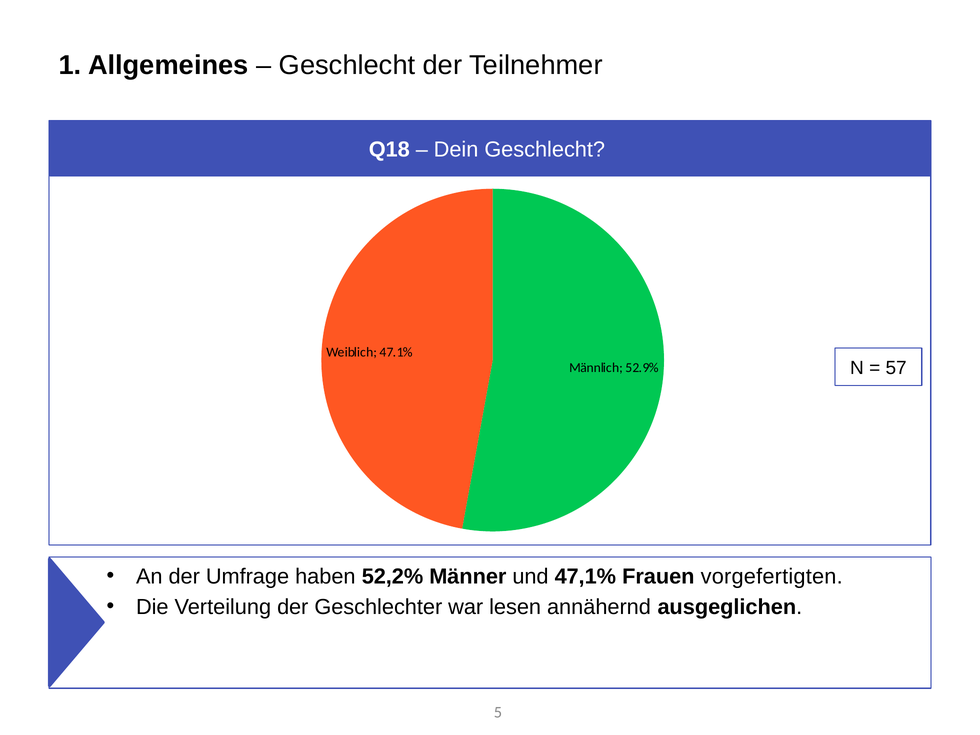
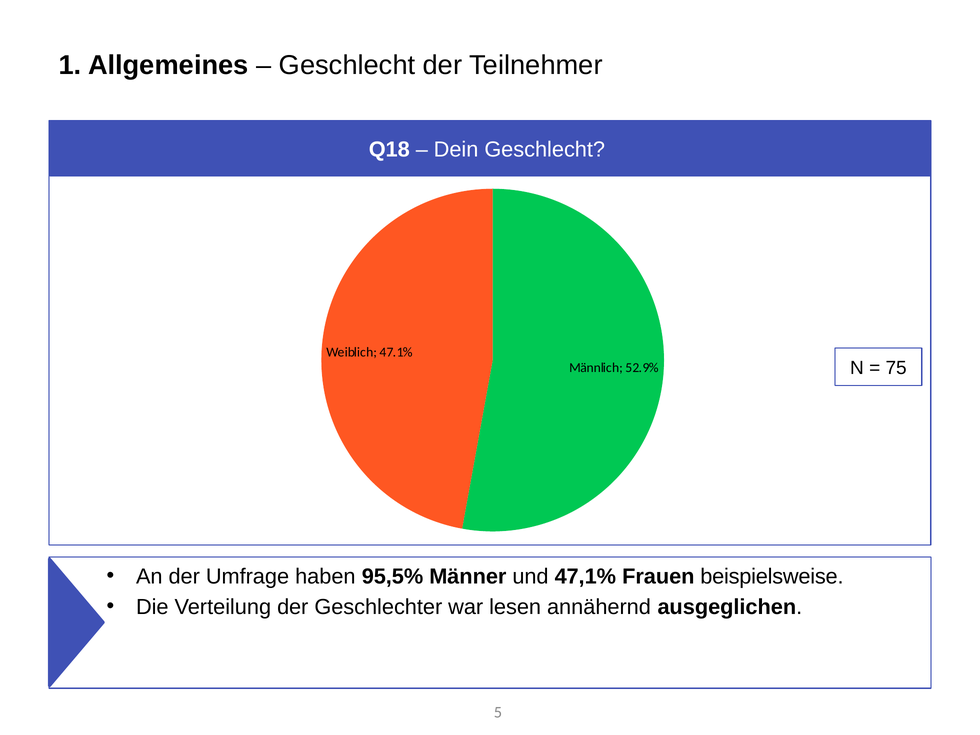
57: 57 -> 75 (896, 368)
52,2%: 52,2% -> 95,5% (392, 576)
vorgefertigten: vorgefertigten -> beispielsweise (772, 576)
